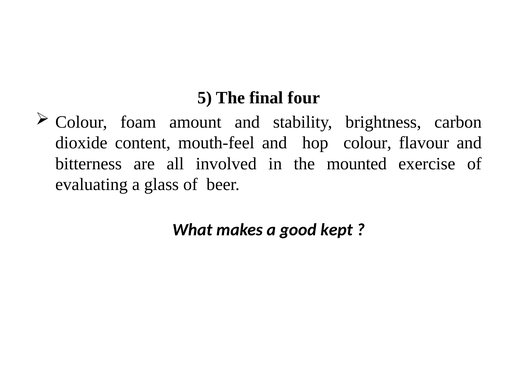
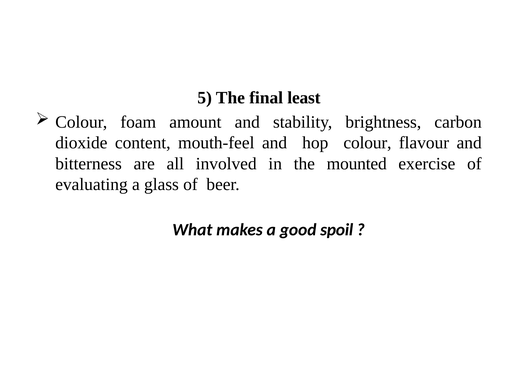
four: four -> least (304, 98)
kept: kept -> spoil (337, 230)
